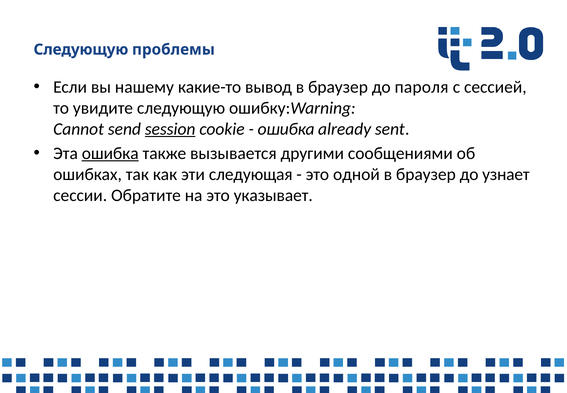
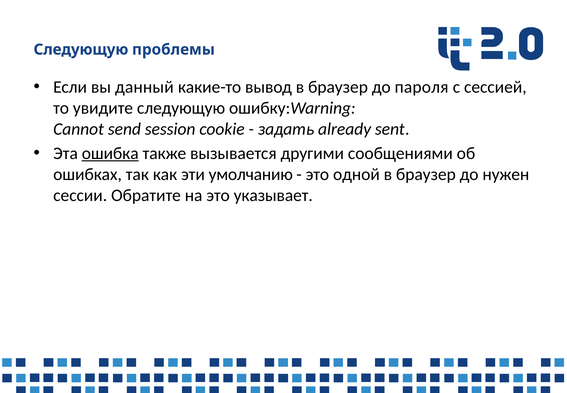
нашему: нашему -> данный (144, 87)
session underline: present -> none (170, 129)
ошибка: ошибка -> задать (286, 129)
следующая: следующая -> умолчанию (251, 174)
узнает: узнает -> нужен (506, 174)
